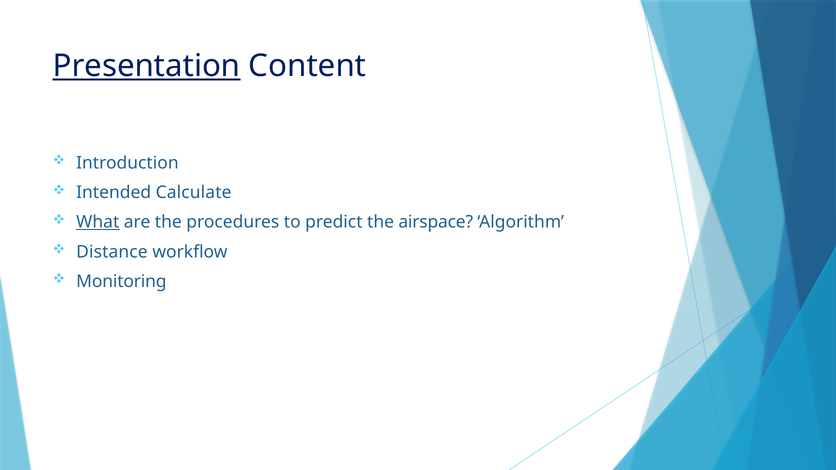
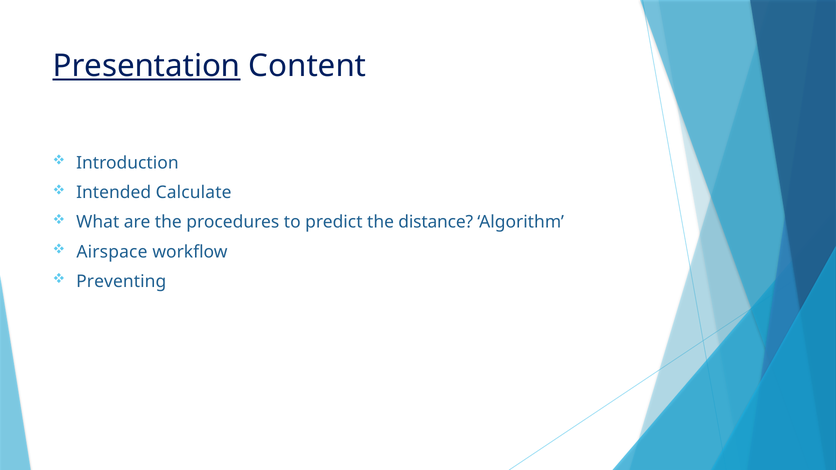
What underline: present -> none (98, 222)
airspace: airspace -> distance (436, 222)
Distance: Distance -> Airspace (112, 252)
Monitoring: Monitoring -> Preventing (121, 282)
